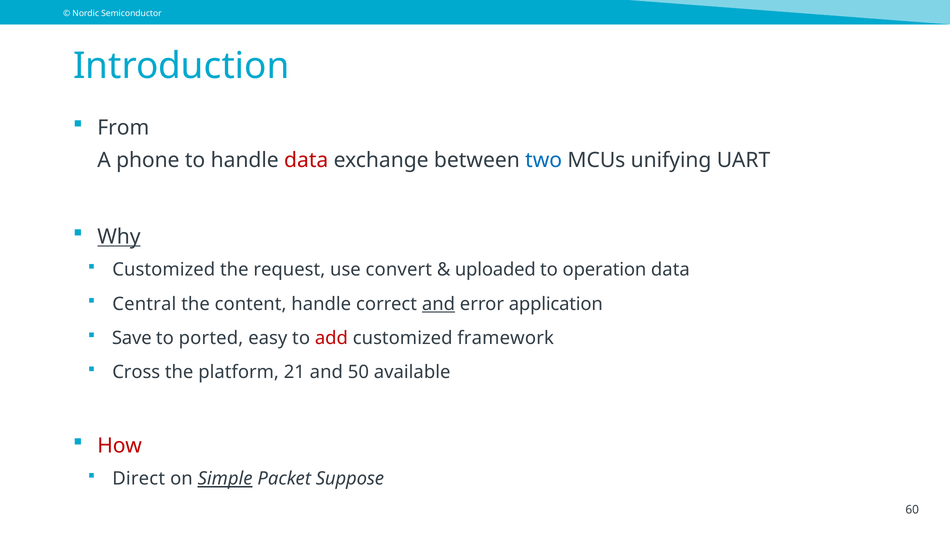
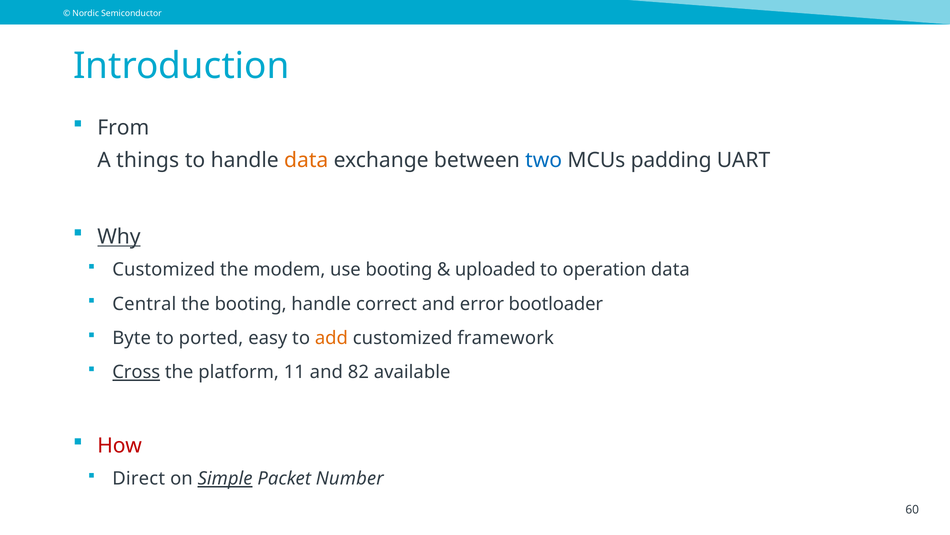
phone: phone -> things (148, 160)
data colour: red -> orange (306, 160)
unifying: unifying -> padding (671, 160)
request: request -> modem (289, 270)
use convert: convert -> booting (399, 270)
the content: content -> booting (251, 304)
and underline: present -> none (438, 304)
application: application -> bootloader (556, 304)
Save: Save -> Byte (132, 338)
add colour: red -> orange (331, 338)
Cross underline: none -> present (136, 372)
21: 21 -> 11 (294, 372)
50: 50 -> 82 (358, 372)
Suppose: Suppose -> Number (350, 478)
